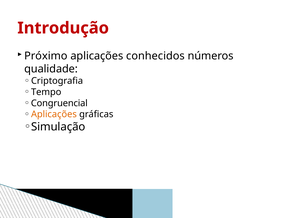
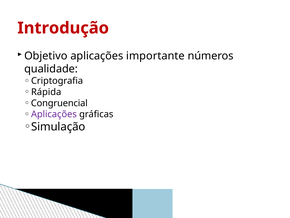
Próximo: Próximo -> Objetivo (46, 56)
conhecidos: conhecidos -> importante (155, 56)
Tempo: Tempo -> Rápida (46, 92)
Aplicações colour: orange -> purple (54, 114)
